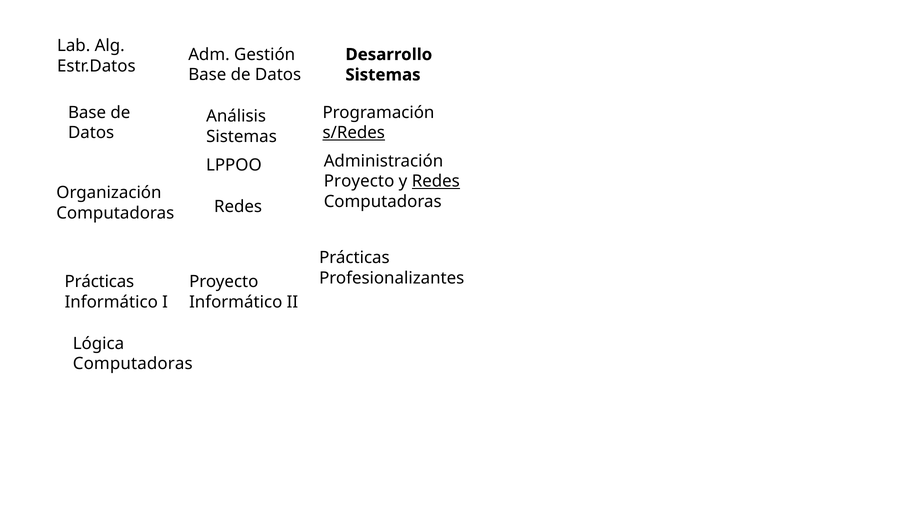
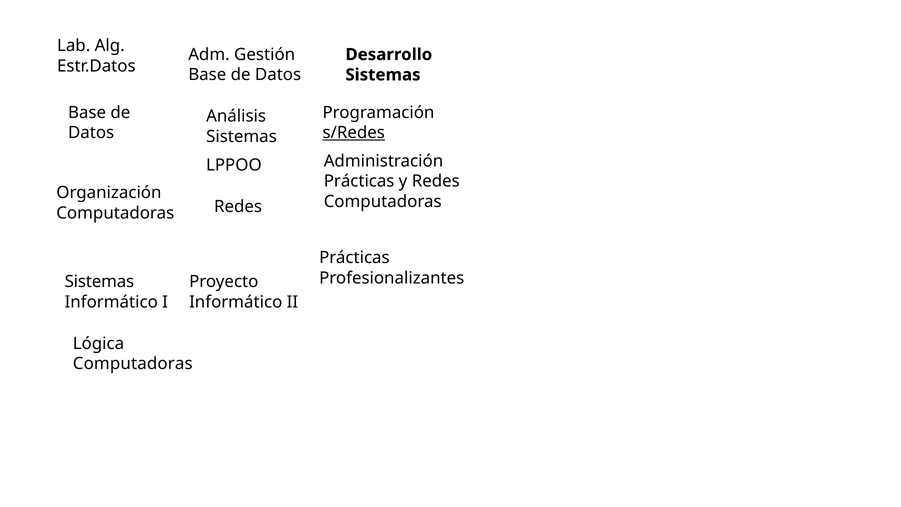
Proyecto: Proyecto -> Prácticas (359, 181)
Redes underline: present -> none (436, 181)
Prácticas: Prácticas -> Sistemas (99, 282)
